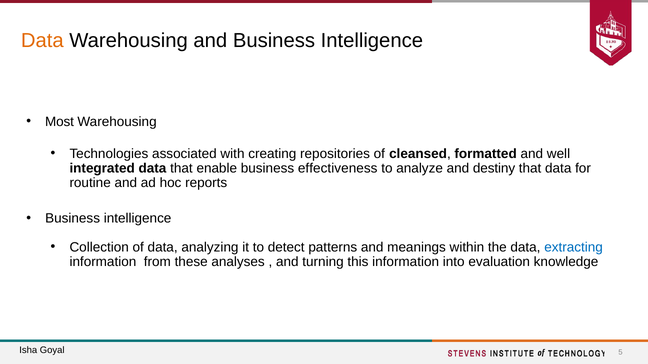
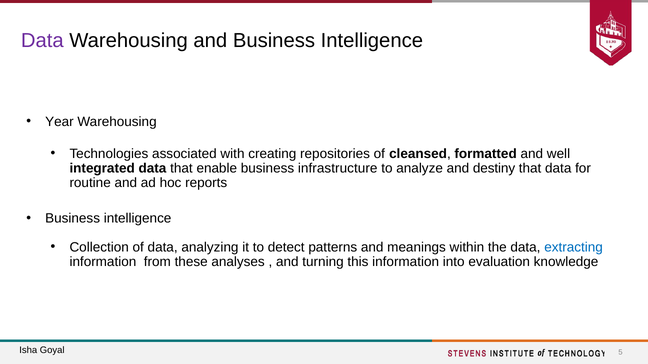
Data colour: orange -> purple (42, 41)
Most: Most -> Year (59, 122)
effectiveness: effectiveness -> infrastructure (338, 168)
